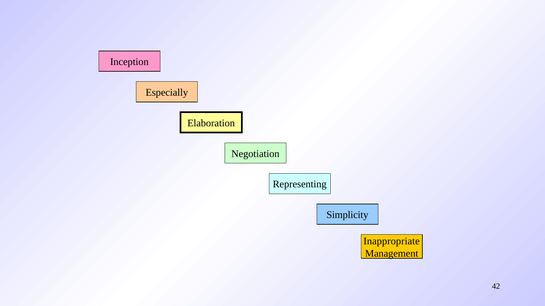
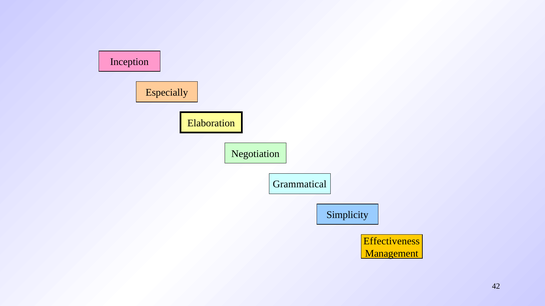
Representing: Representing -> Grammatical (300, 185)
Inappropriate: Inappropriate -> Effectiveness (392, 242)
